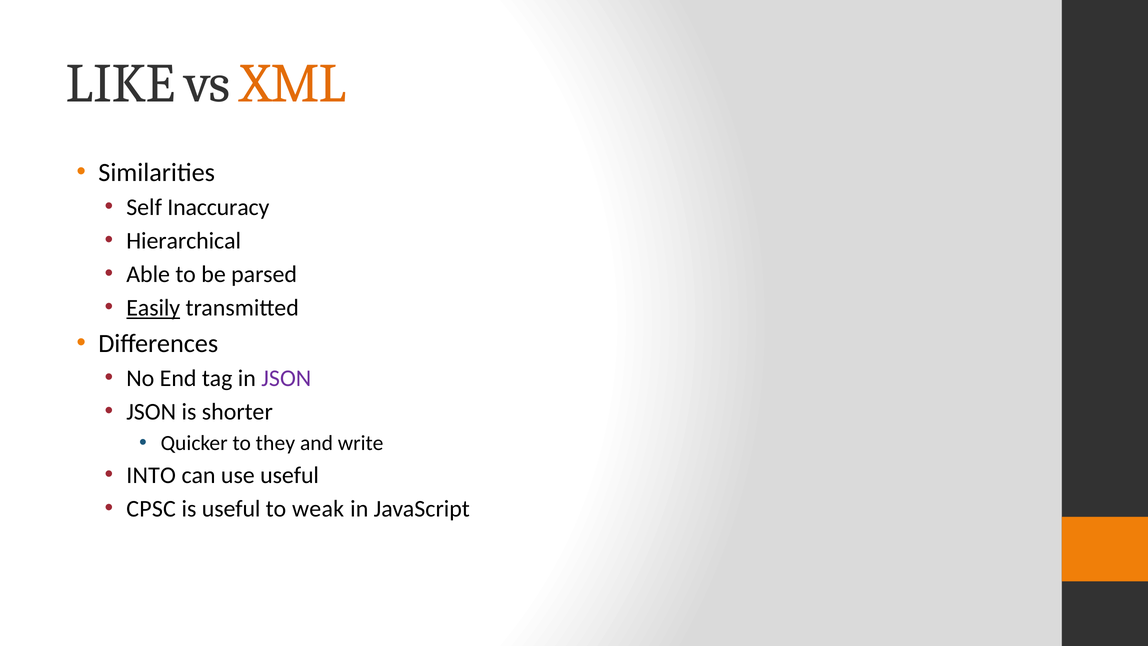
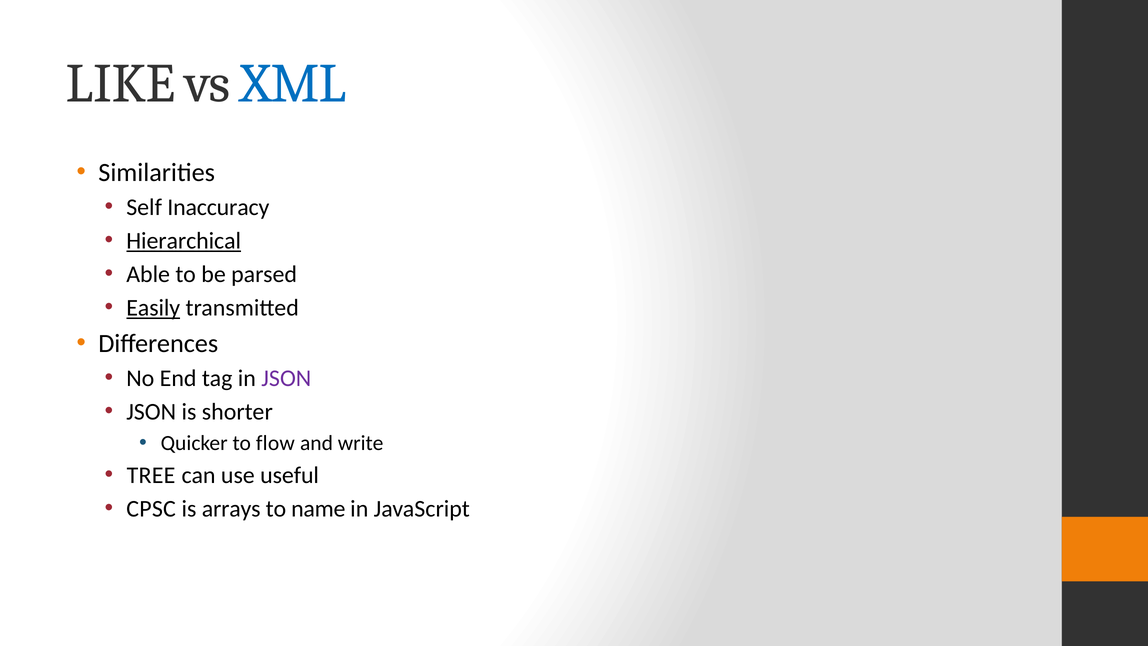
XML colour: orange -> blue (293, 84)
Hierarchical underline: none -> present (184, 241)
they: they -> flow (275, 443)
INTO: INTO -> TREE (151, 475)
is useful: useful -> arrays (231, 509)
weak: weak -> name (318, 509)
